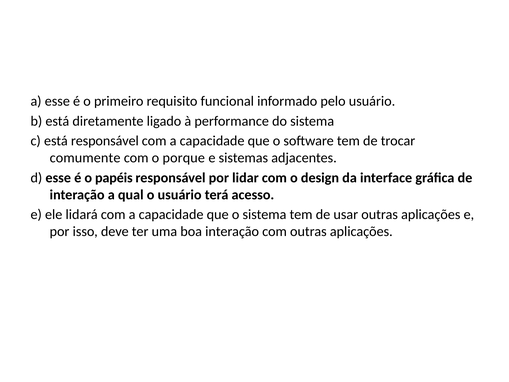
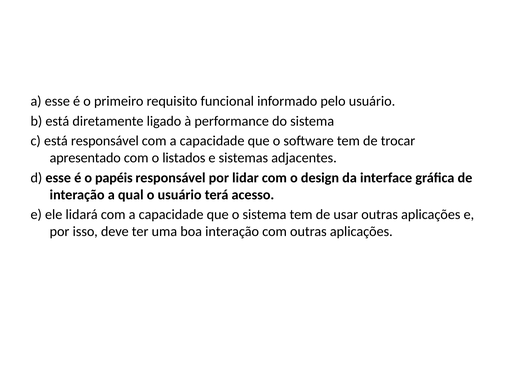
comumente: comumente -> apresentado (85, 158)
porque: porque -> listados (184, 158)
